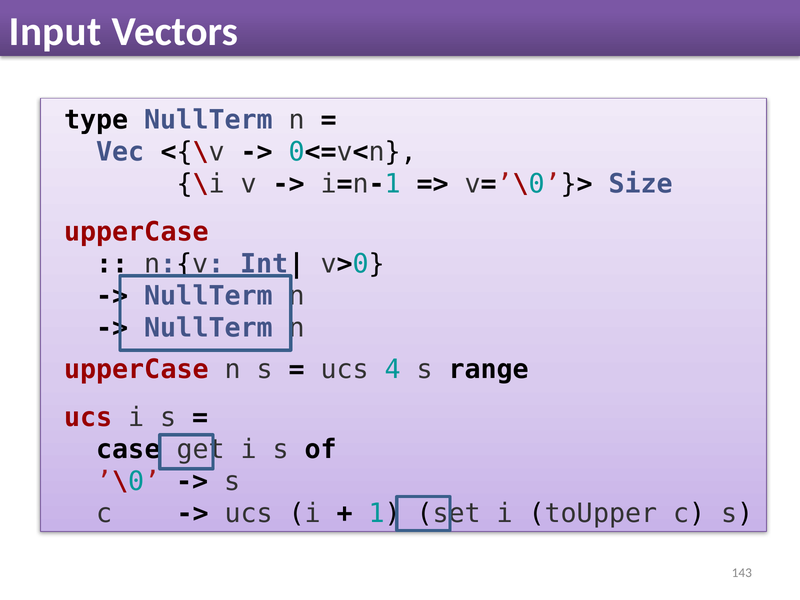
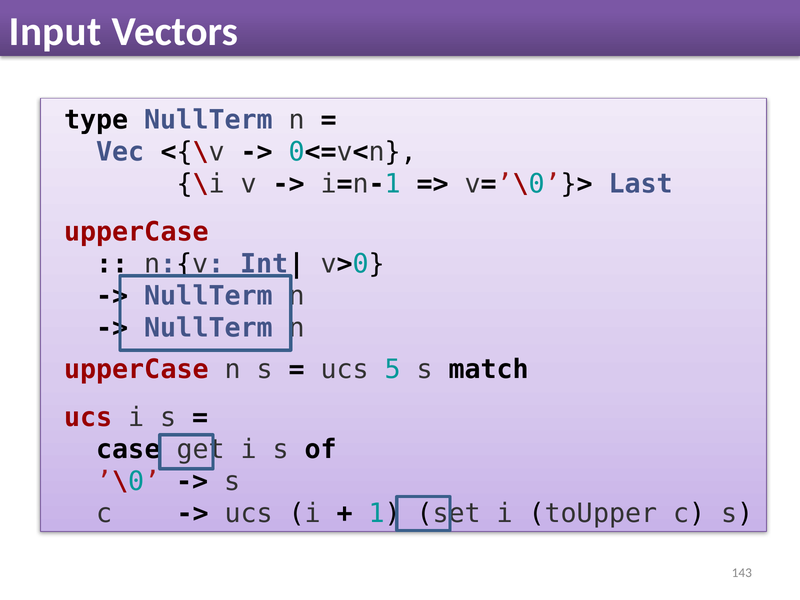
Size: Size -> Last (641, 184)
4: 4 -> 5 (393, 369)
range: range -> match (489, 369)
